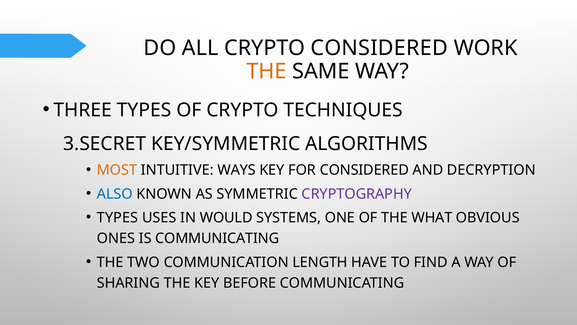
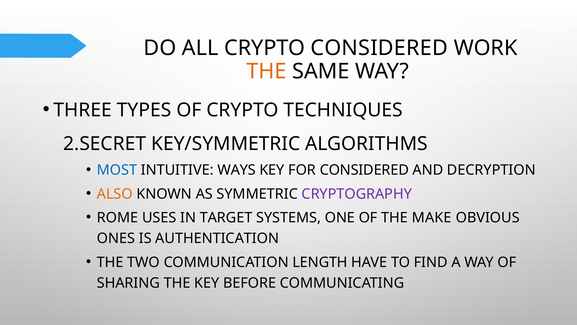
3.SECRET: 3.SECRET -> 2.SECRET (105, 144)
MOST colour: orange -> blue (117, 170)
ALSO colour: blue -> orange (115, 194)
TYPES: TYPES -> ROME (118, 217)
WOULD: WOULD -> TARGET (226, 217)
WHAT: WHAT -> MAKE (432, 217)
IS COMMUNICATING: COMMUNICATING -> AUTHENTICATION (217, 238)
